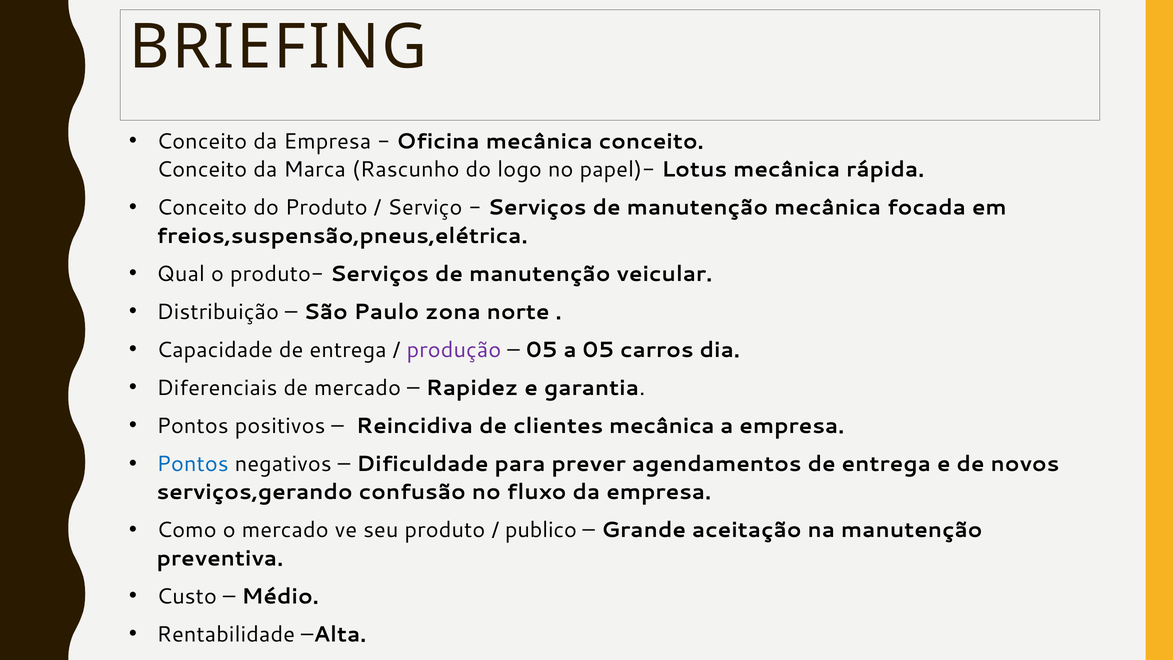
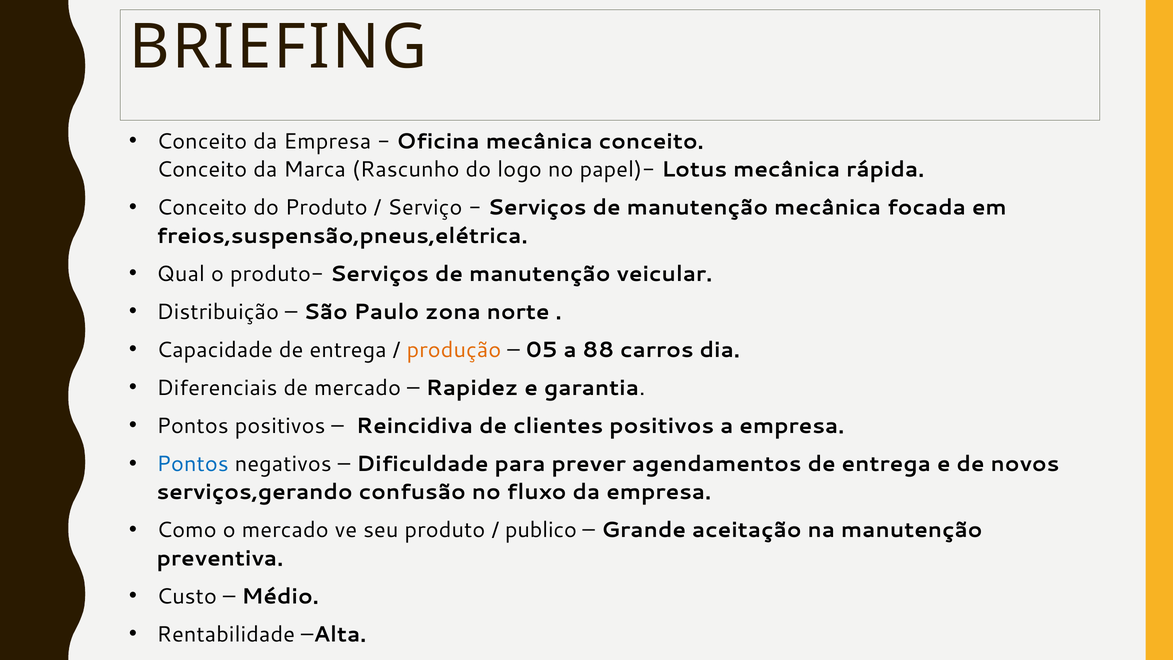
produção colour: purple -> orange (454, 350)
a 05: 05 -> 88 (598, 350)
clientes mecânica: mecânica -> positivos (662, 426)
